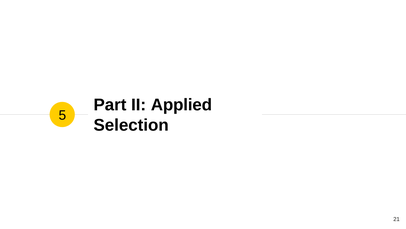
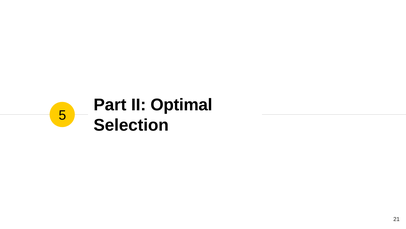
Applied: Applied -> Optimal (181, 105)
